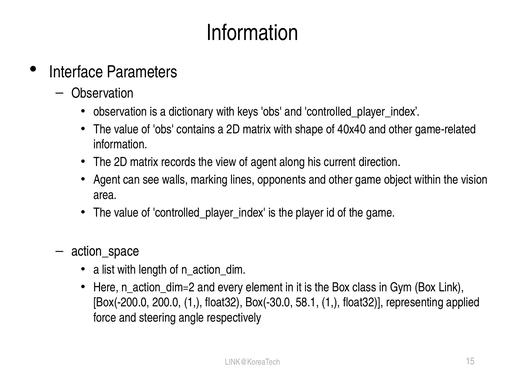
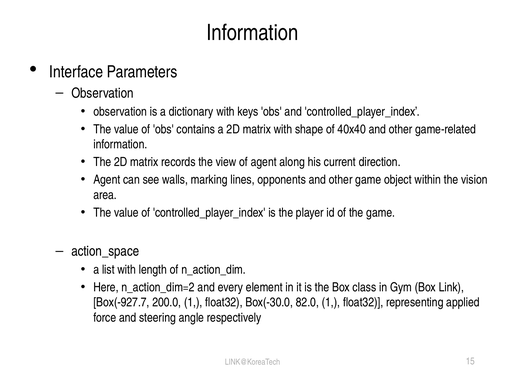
Box(-200.0: Box(-200.0 -> Box(-927.7 (121, 302)
58.1: 58.1 -> 82.0 (307, 302)
